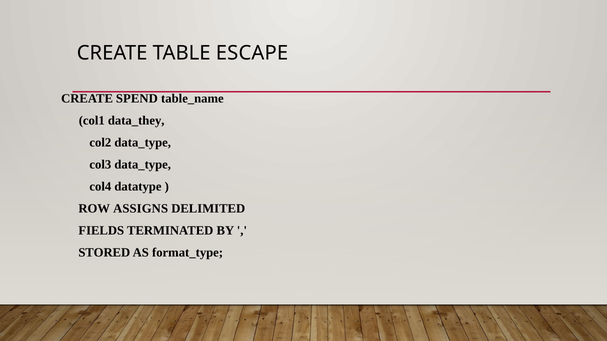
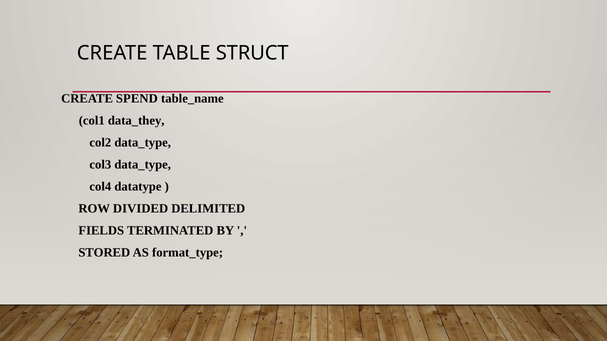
ESCAPE: ESCAPE -> STRUCT (252, 53)
ASSIGNS: ASSIGNS -> DIVIDED (141, 209)
